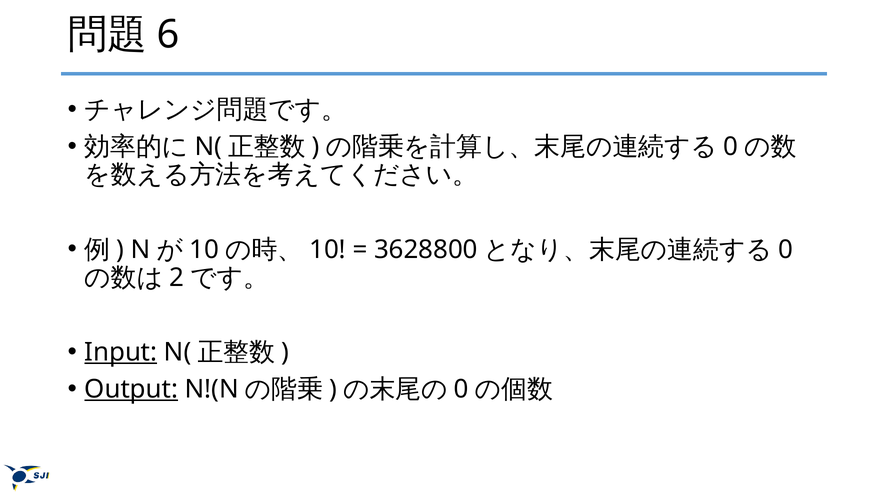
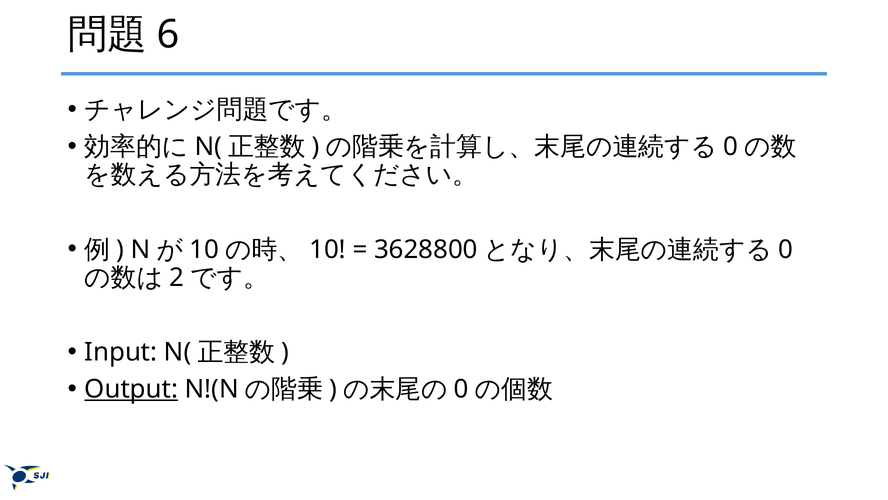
Input underline: present -> none (121, 352)
